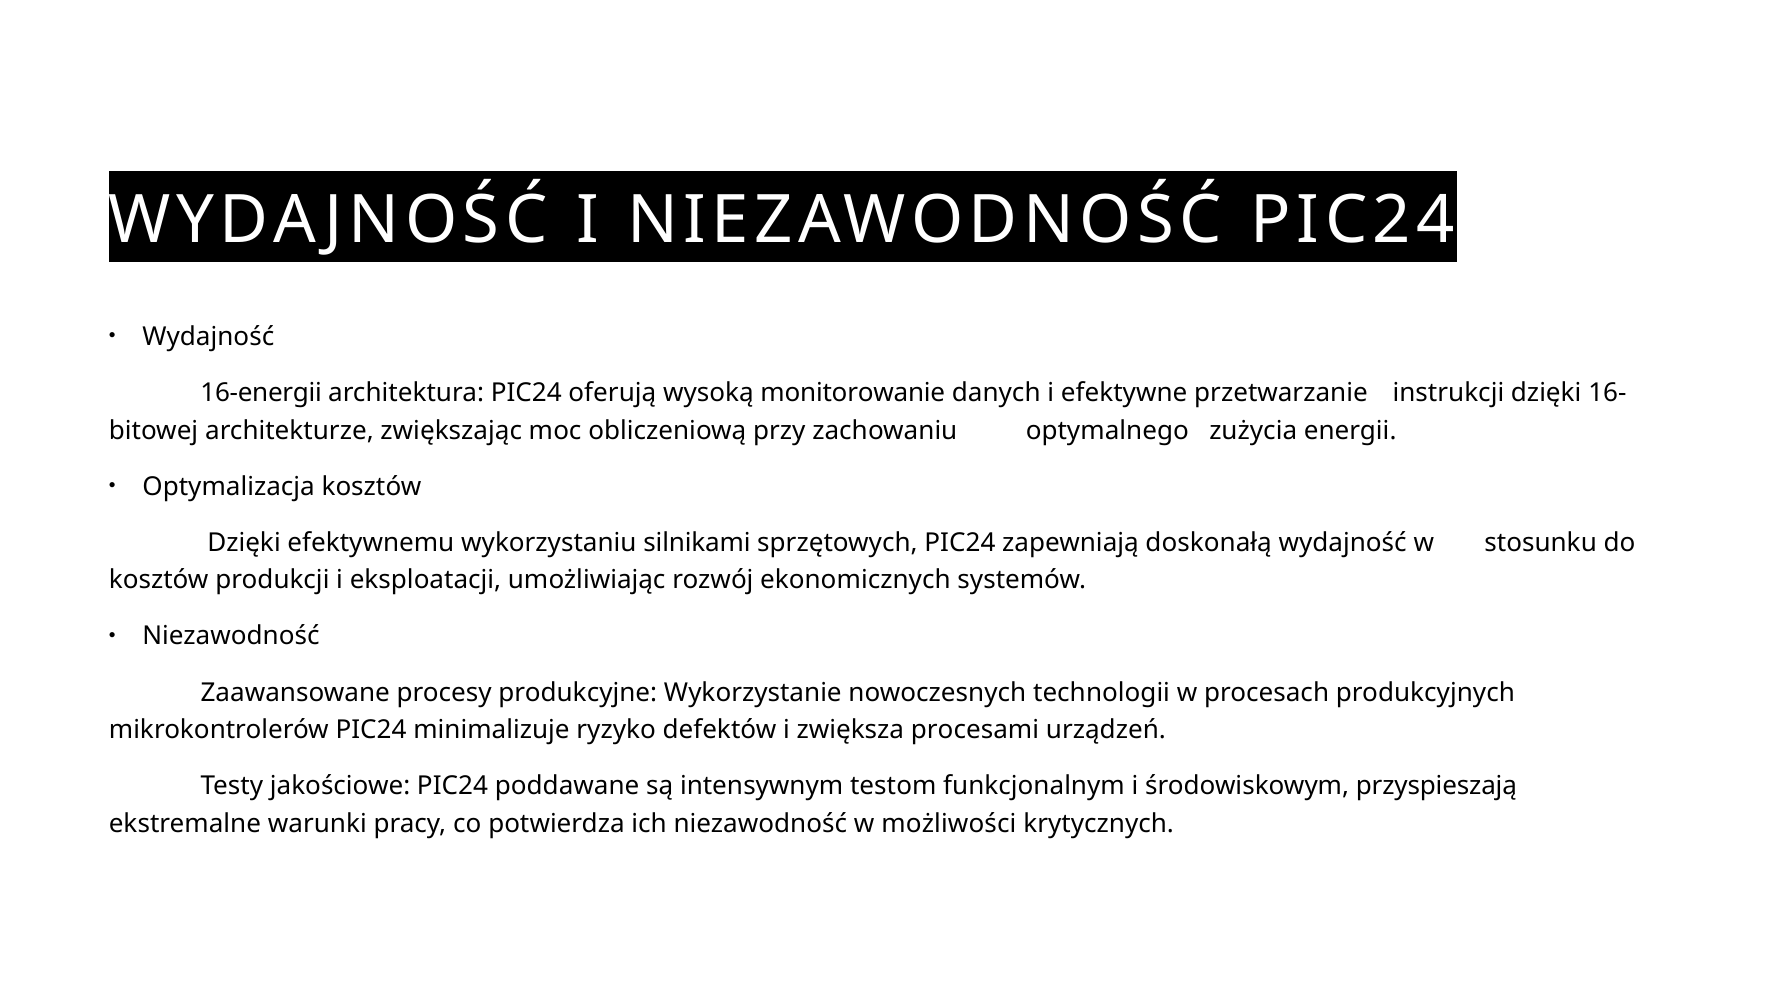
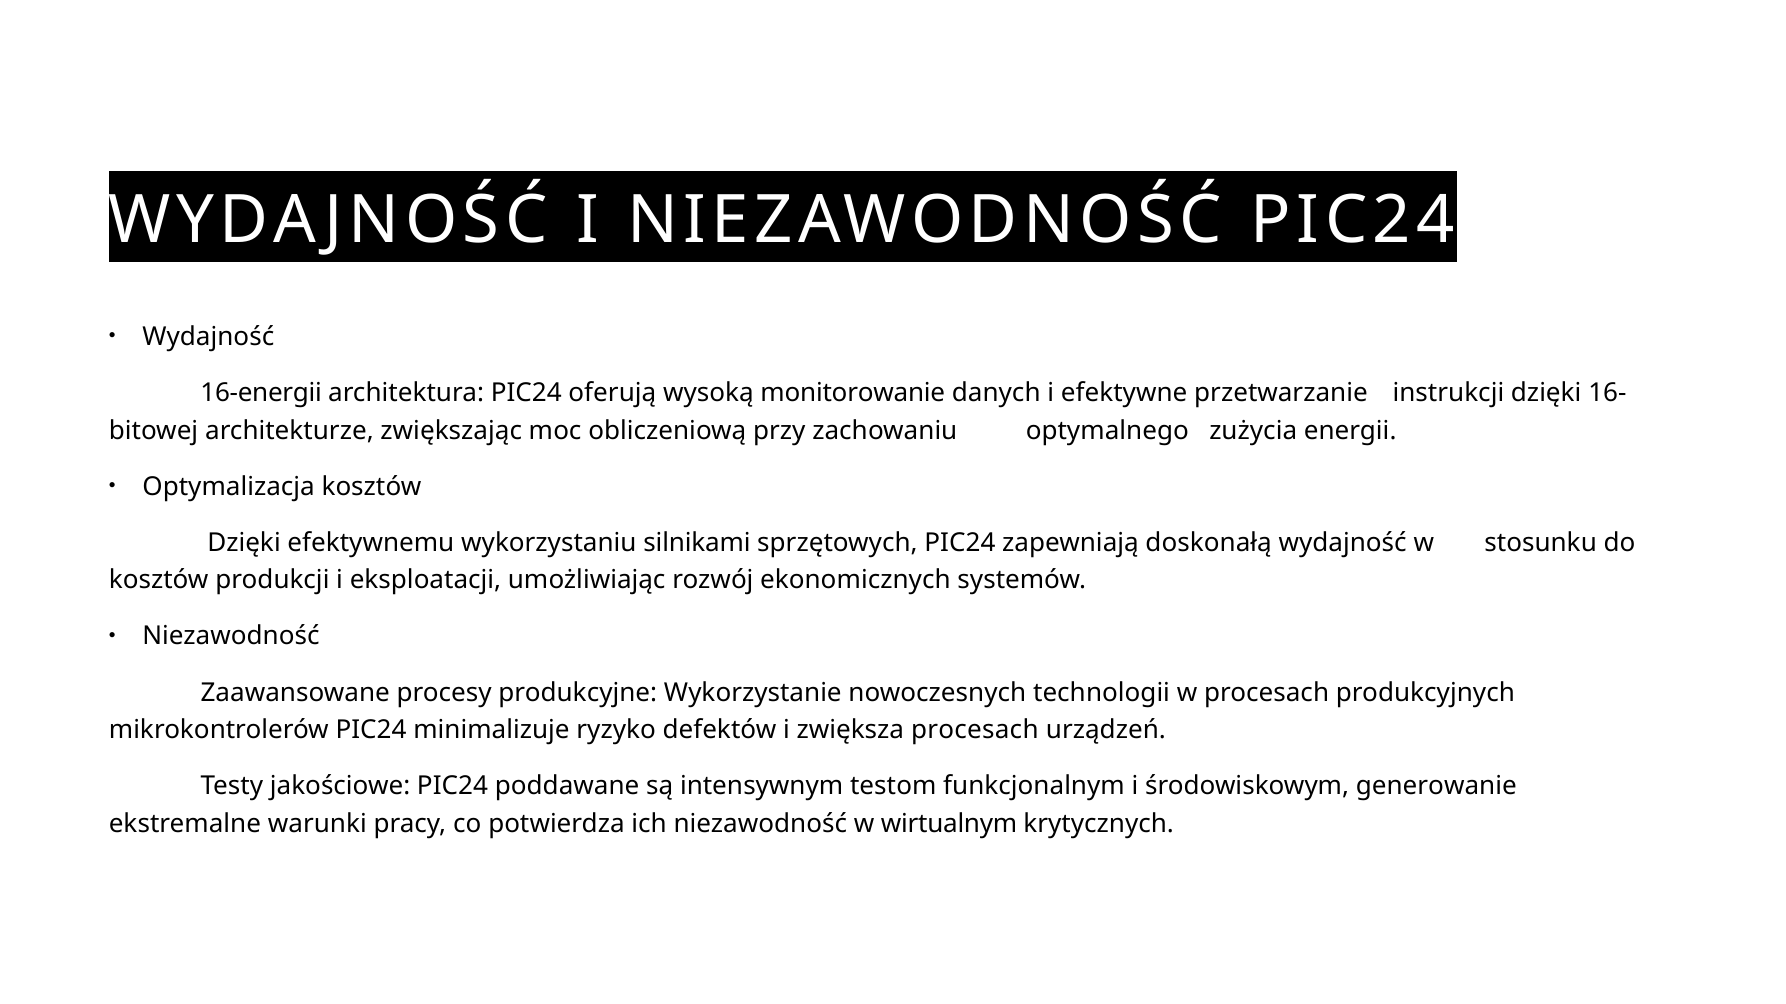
zwiększa procesami: procesami -> procesach (975, 730)
przyspieszają: przyspieszają -> generowanie (1436, 787)
możliwości: możliwości -> wirtualnym (949, 824)
